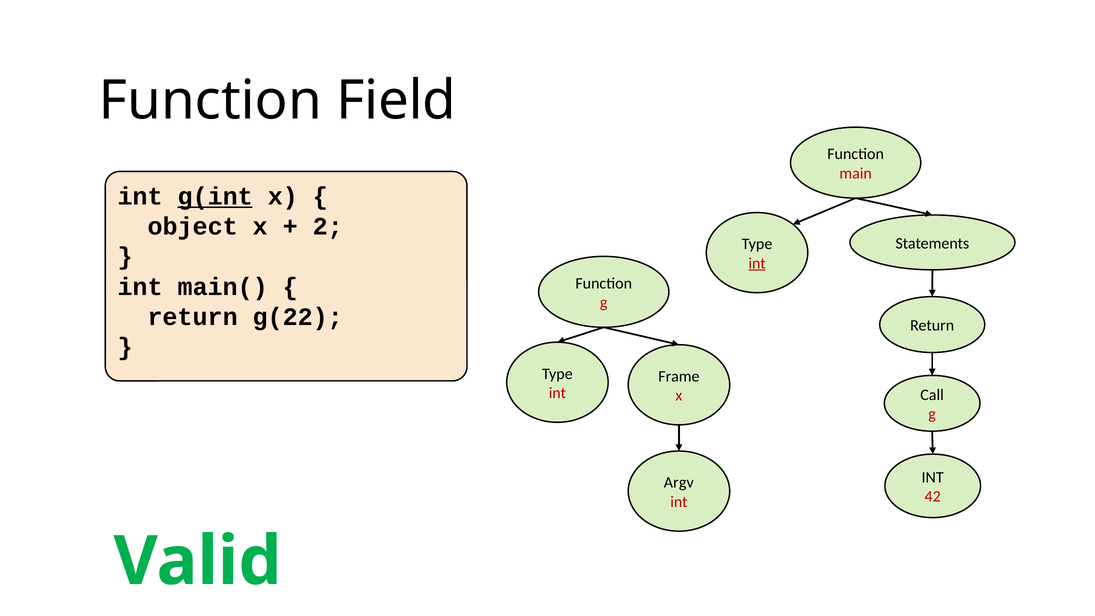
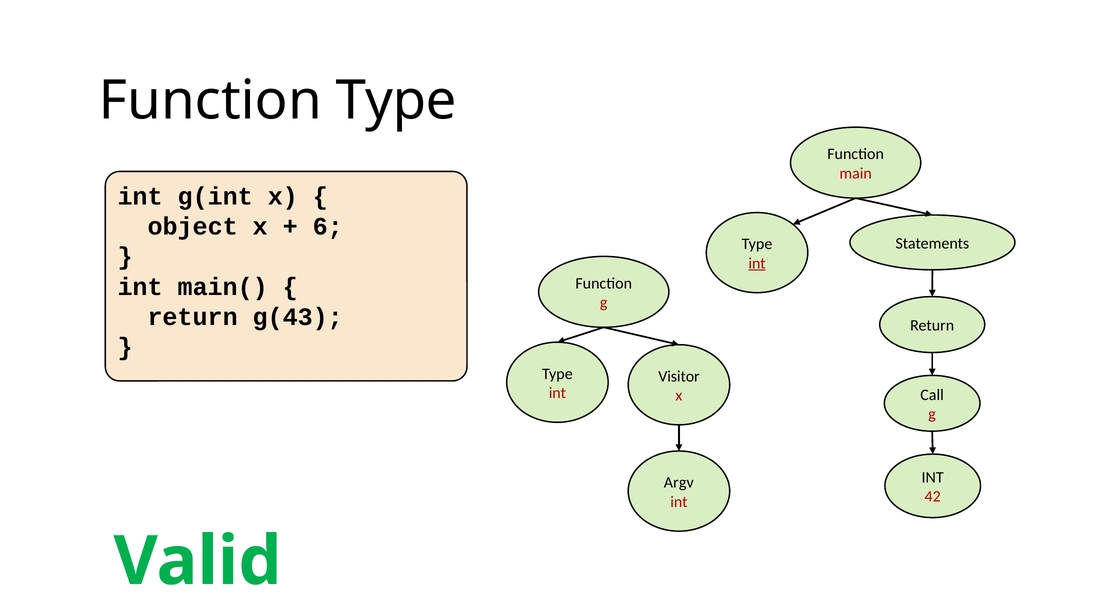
Function Field: Field -> Type (396, 101)
g(int underline: present -> none (215, 196)
2: 2 -> 6 (328, 227)
g(22: g(22 -> g(43 (298, 317)
Frame: Frame -> Visitor (679, 376)
